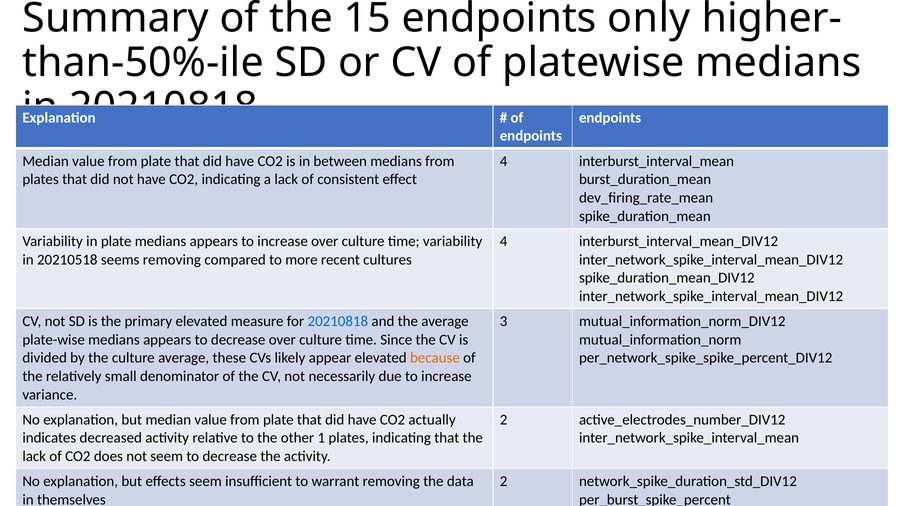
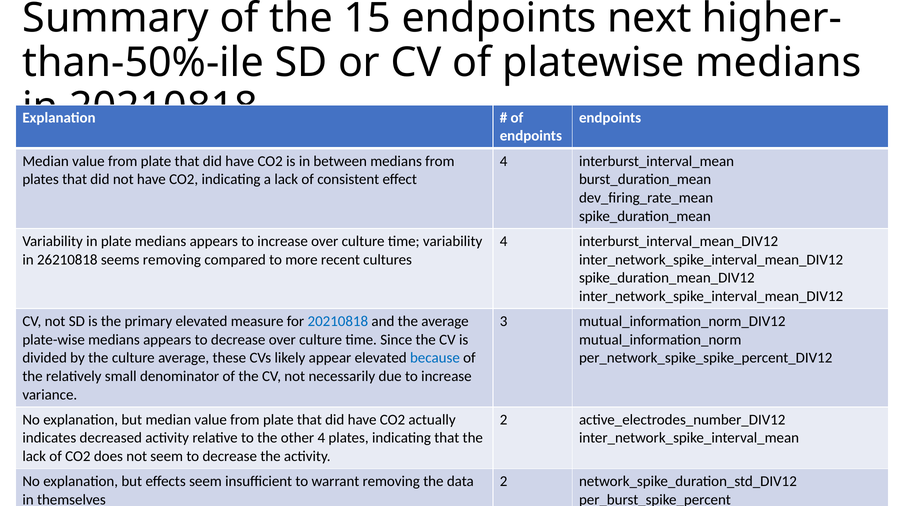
only: only -> next (649, 18)
20210518: 20210518 -> 26210818 (67, 260)
because colour: orange -> blue (435, 358)
other 1: 1 -> 4 (321, 438)
